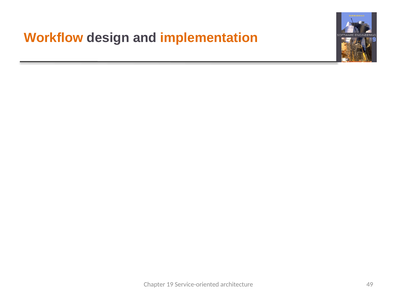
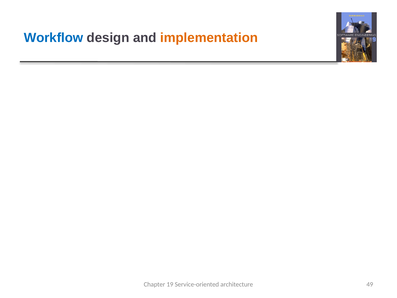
Workflow colour: orange -> blue (53, 38)
